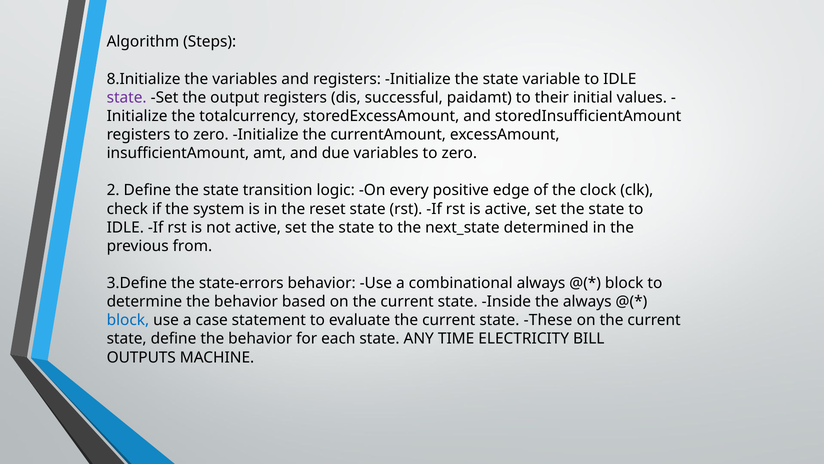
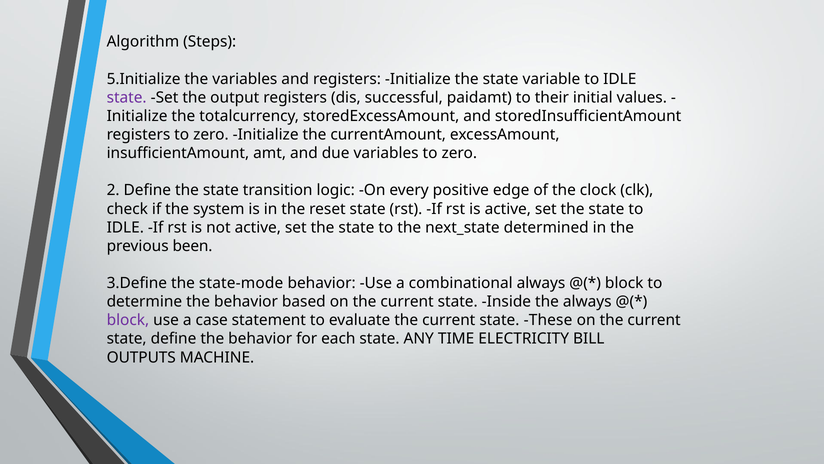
8.Initialize: 8.Initialize -> 5.Initialize (144, 79)
from: from -> been (193, 246)
state-errors: state-errors -> state-mode (241, 283)
block colour: blue -> purple (128, 320)
